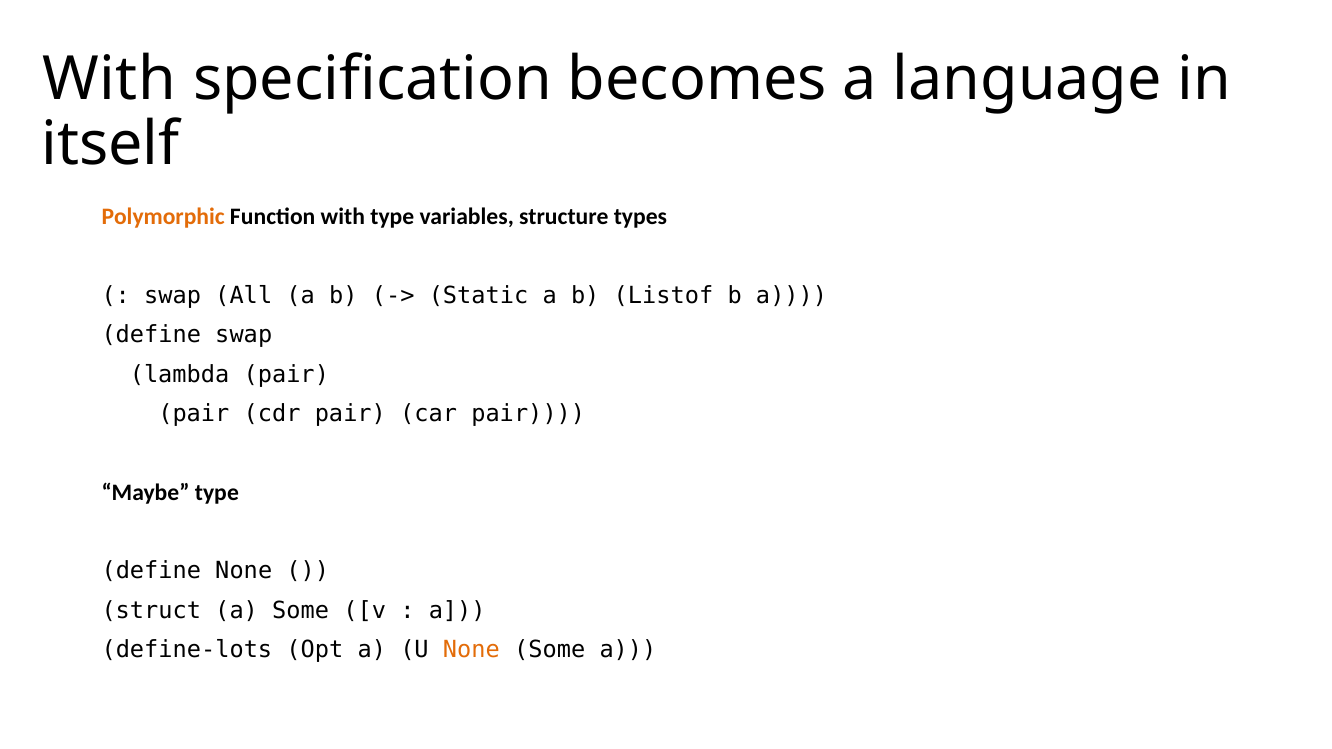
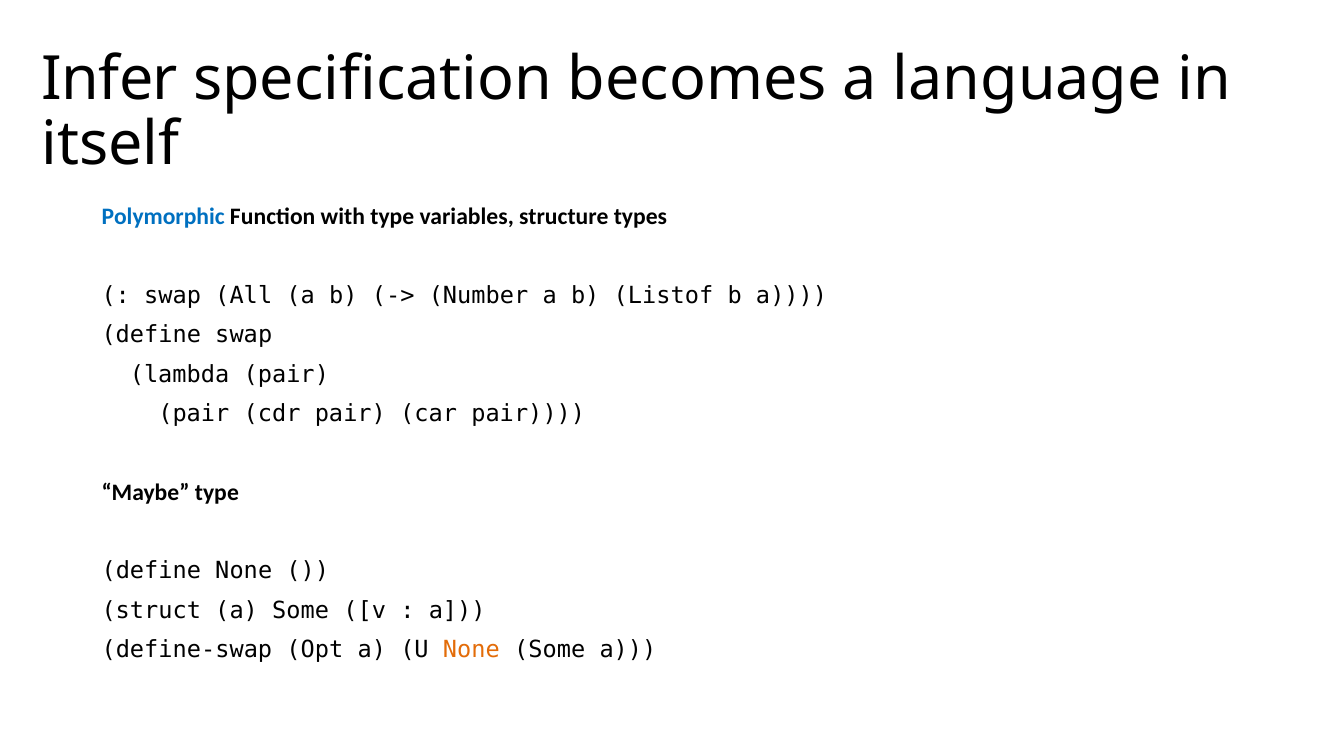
With: With -> Infer (110, 79)
Polymorphic colour: orange -> blue (163, 217)
Static: Static -> Number (479, 296)
define-lots: define-lots -> define-swap (187, 650)
